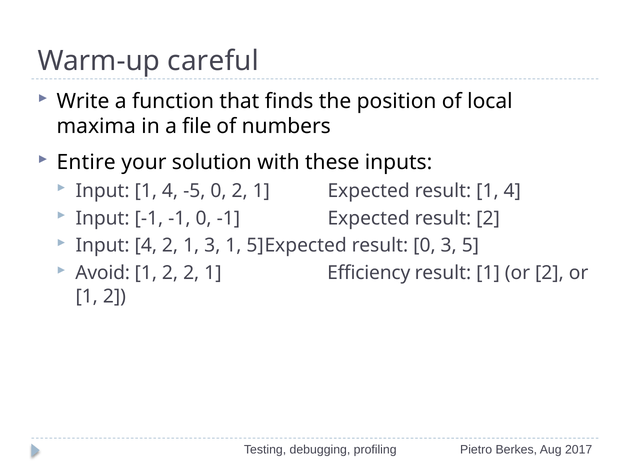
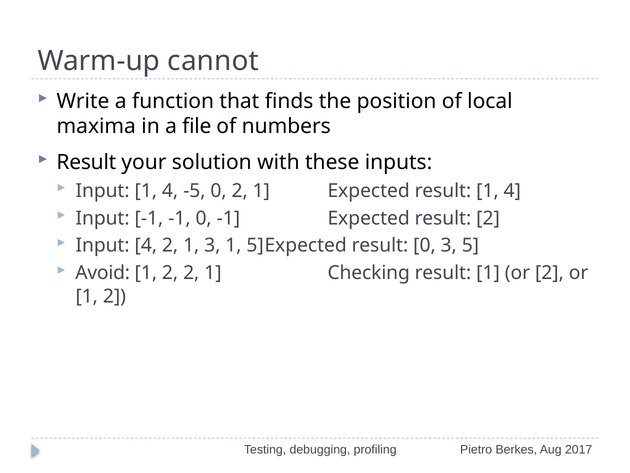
careful: careful -> cannot (213, 61)
Entire: Entire -> Result (86, 162)
Efficiency: Efficiency -> Checking (369, 273)
